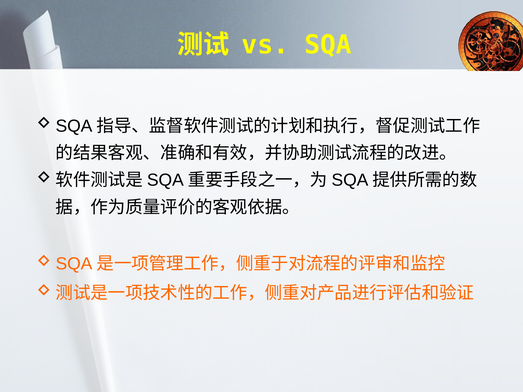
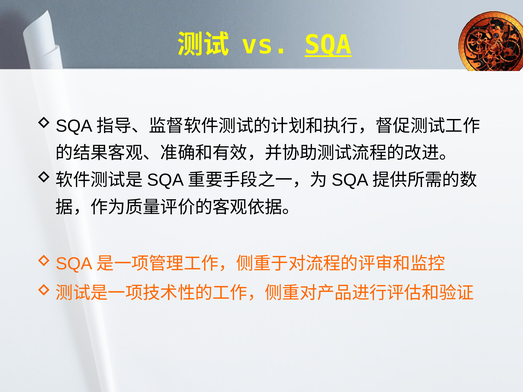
SQA underline: none -> present (328, 45)
